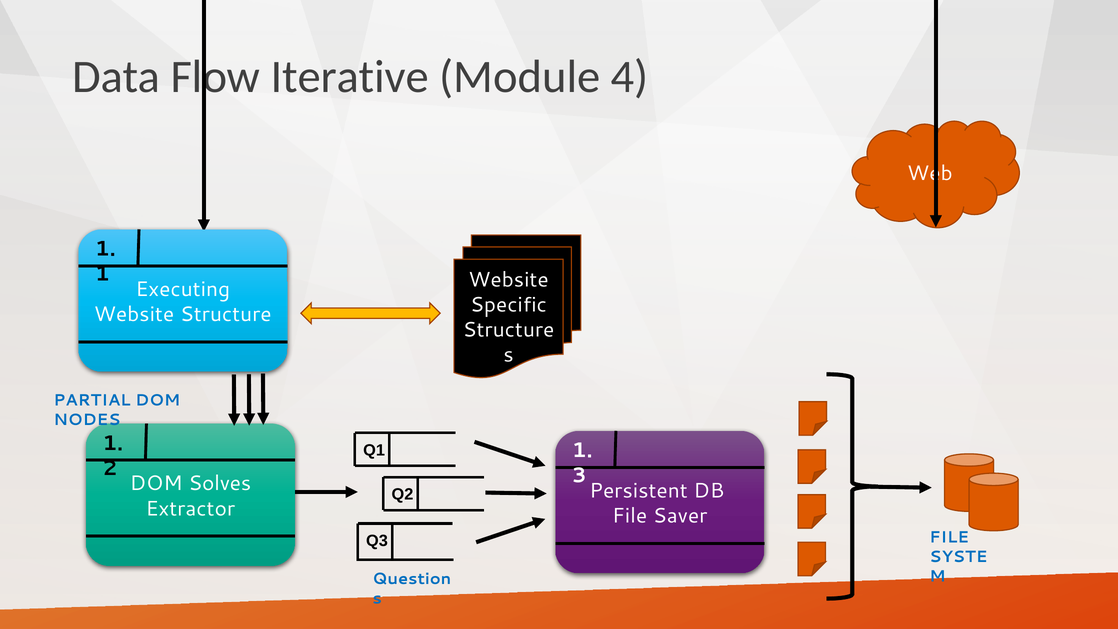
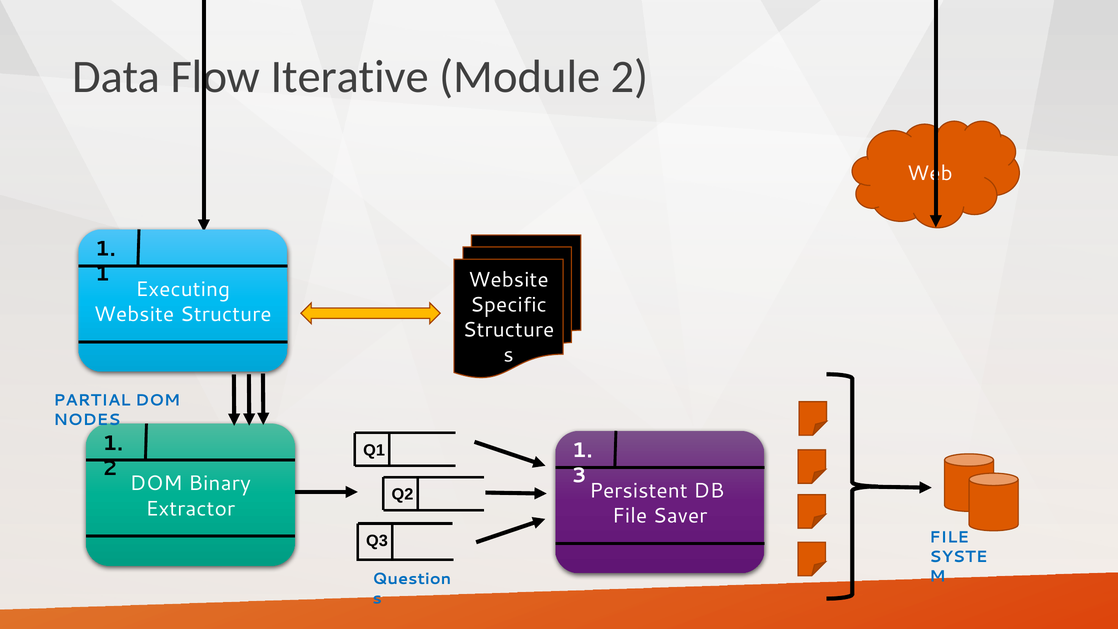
Module 4: 4 -> 2 (630, 77)
Solves: Solves -> Binary (220, 483)
